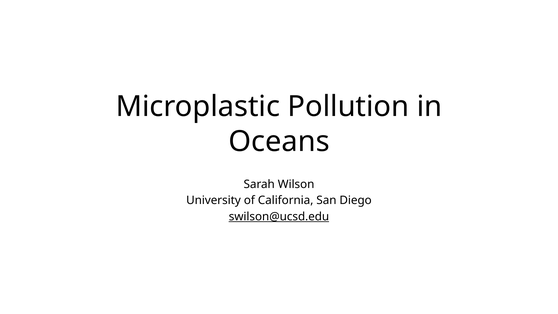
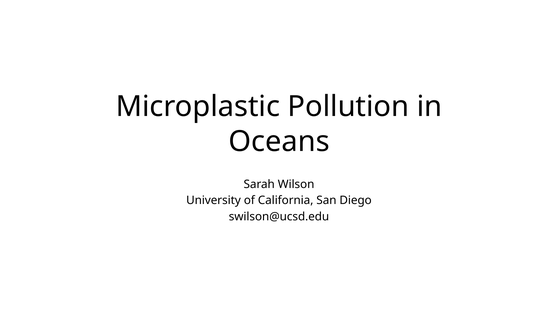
swilson@ucsd.edu underline: present -> none (279, 217)
